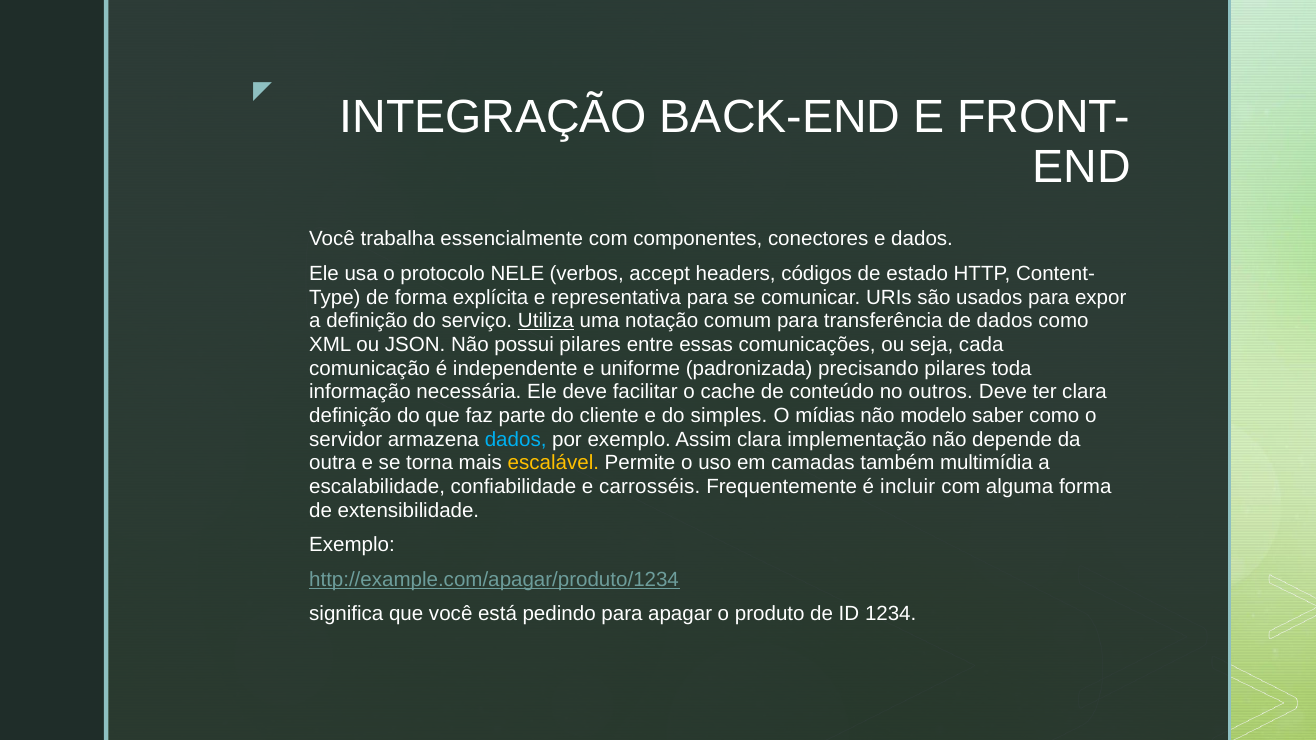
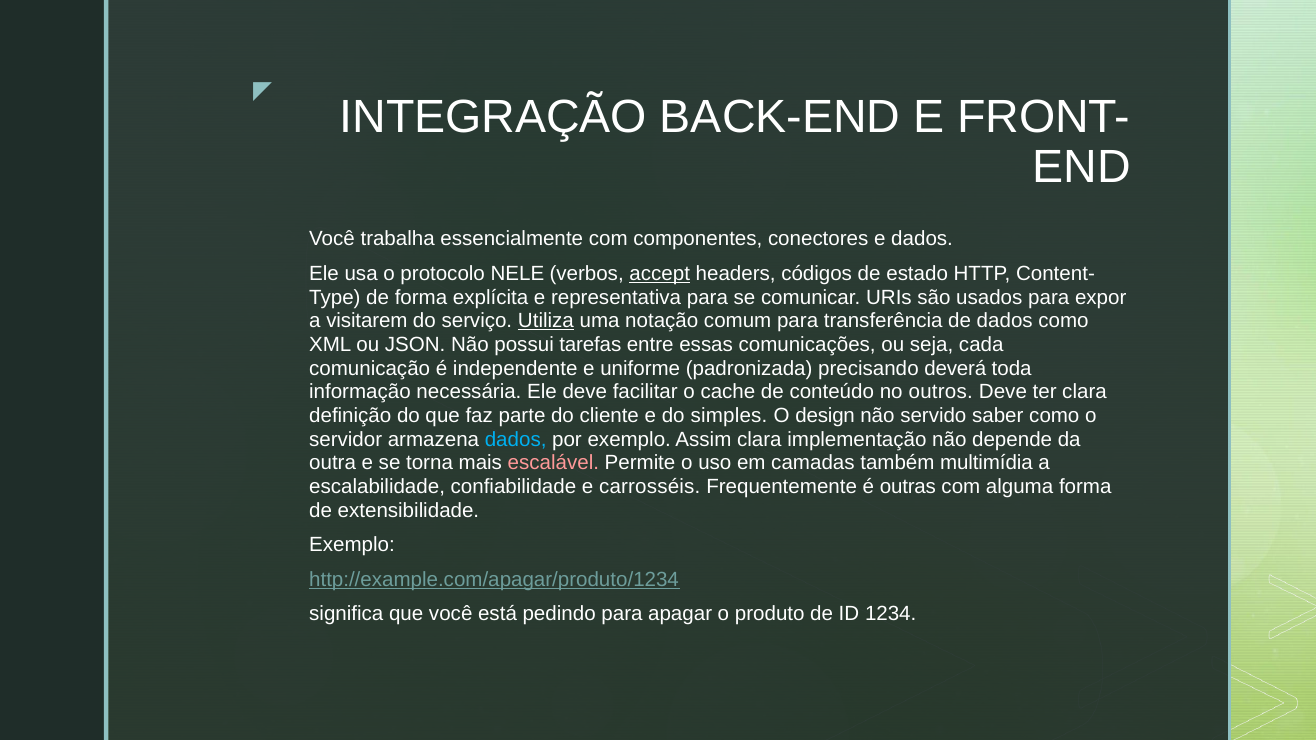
accept underline: none -> present (660, 274)
a definição: definição -> visitarem (367, 321)
possui pilares: pilares -> tarefas (590, 345)
precisando pilares: pilares -> deverá (955, 368)
mídias: mídias -> design (825, 416)
modelo: modelo -> servido (933, 416)
escalável colour: yellow -> pink (553, 463)
incluir: incluir -> outras (908, 487)
